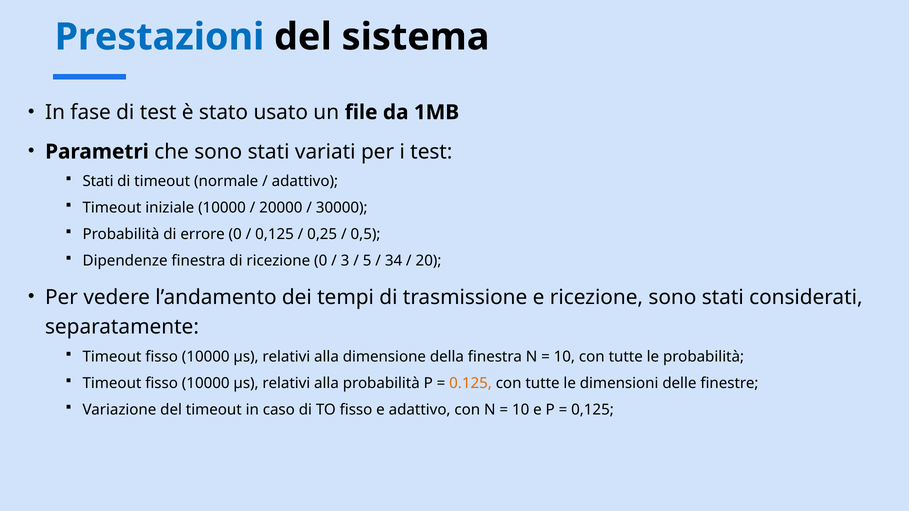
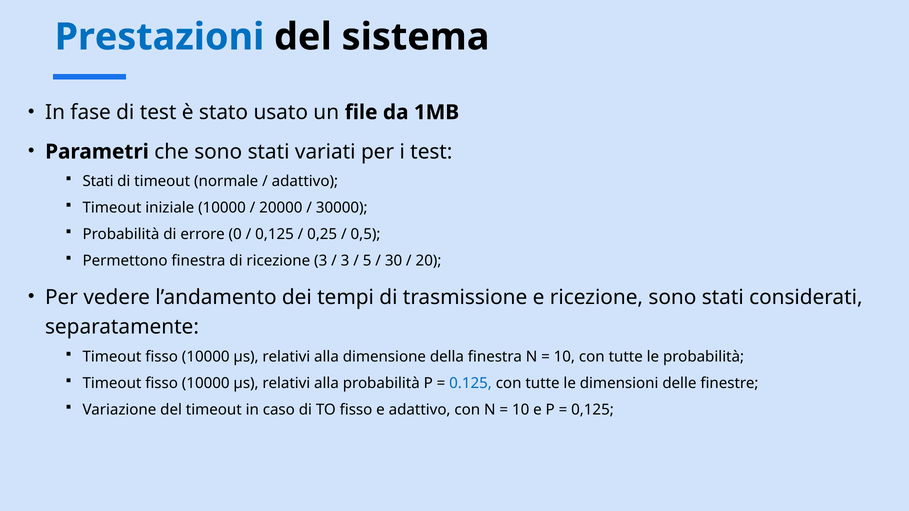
Dipendenze: Dipendenze -> Permettono (125, 261)
ricezione 0: 0 -> 3 (321, 261)
34: 34 -> 30 (394, 261)
0.125 colour: orange -> blue (471, 383)
